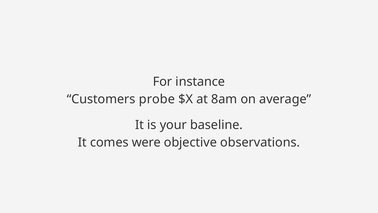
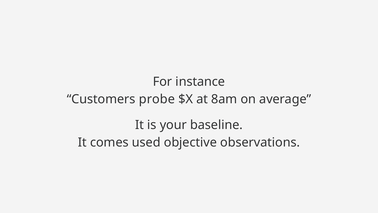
were: were -> used (146, 142)
